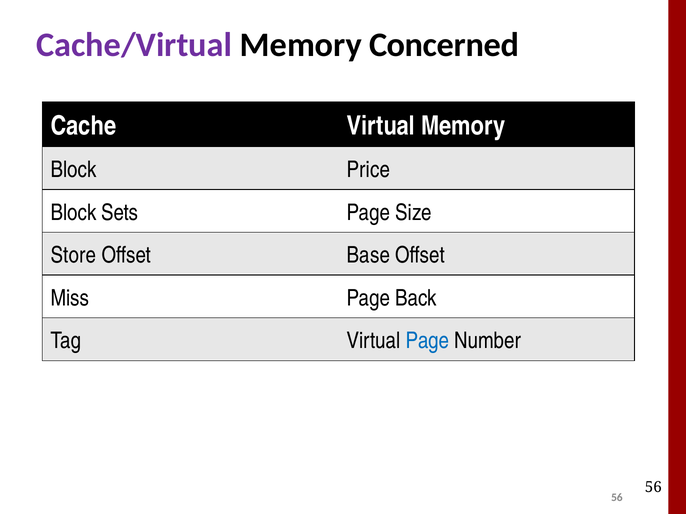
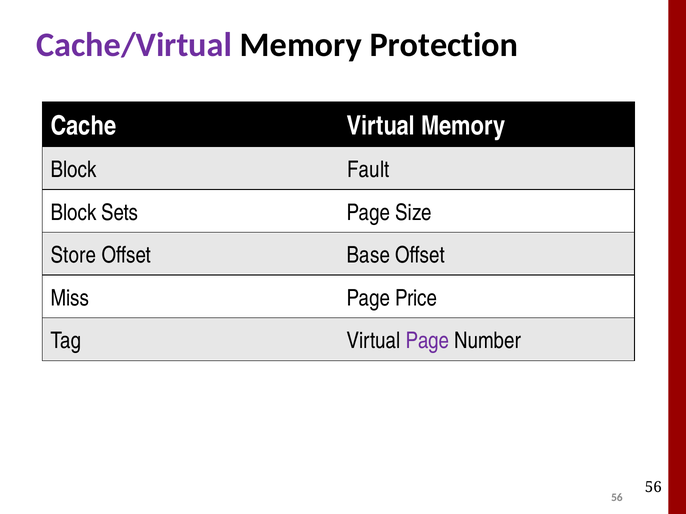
Concerned: Concerned -> Protection (444, 45)
Price: Price -> Fault (368, 170)
Back: Back -> Price (416, 298)
Page colour: blue -> purple (427, 341)
